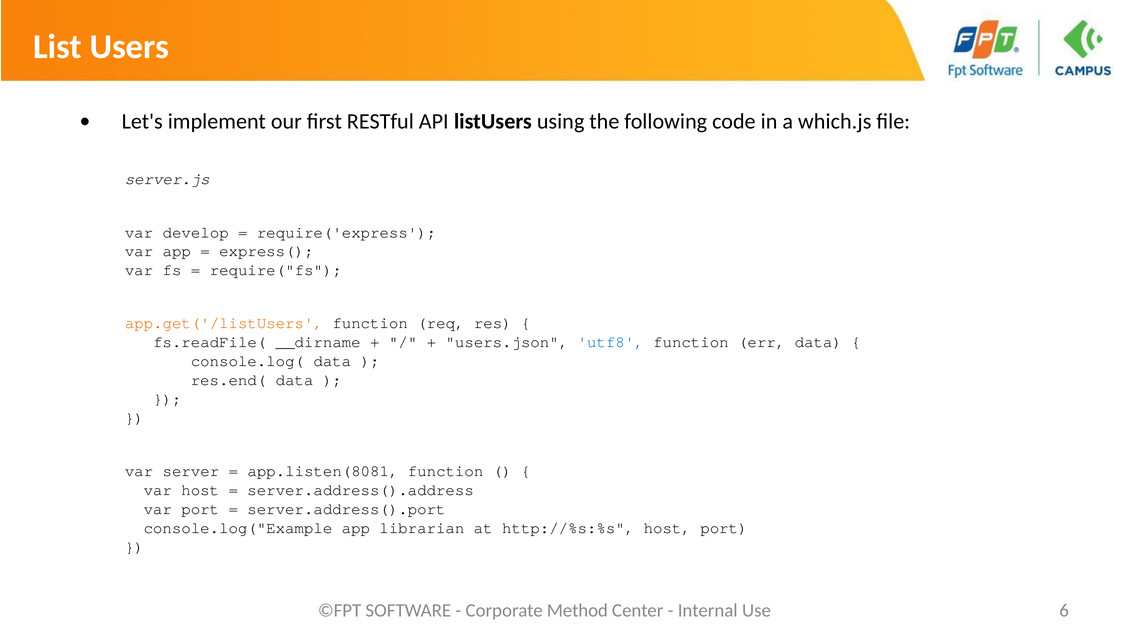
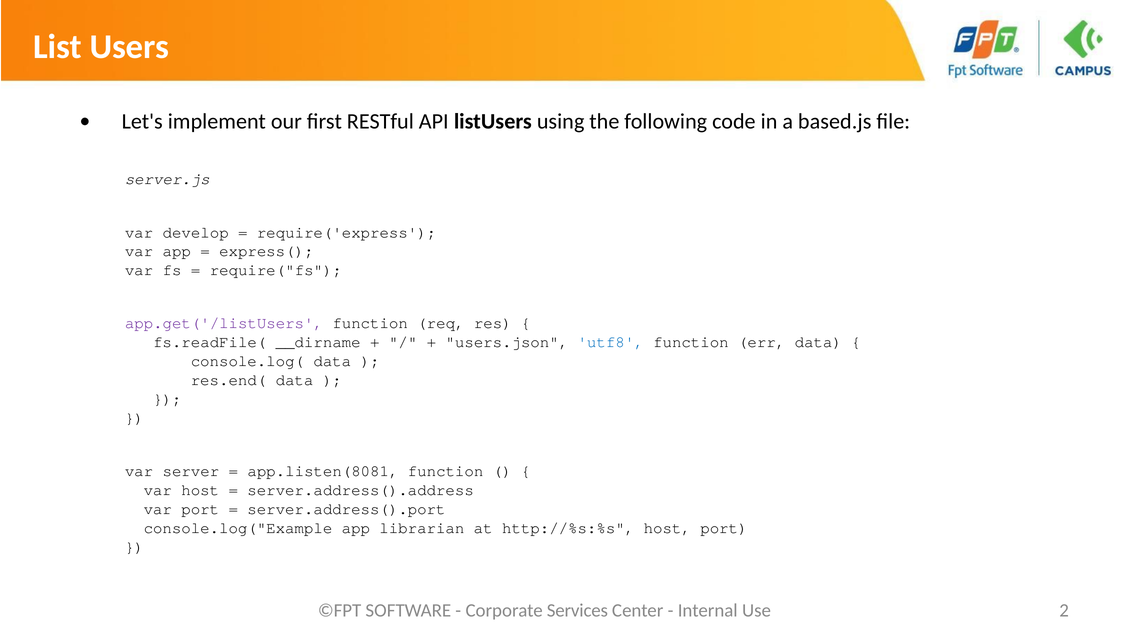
which.js: which.js -> based.js (835, 121)
app.get('/listUsers colour: orange -> purple (224, 324)
Method: Method -> Services (577, 611)
6: 6 -> 2 (1064, 611)
